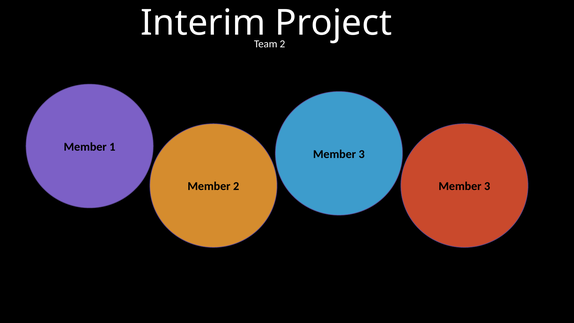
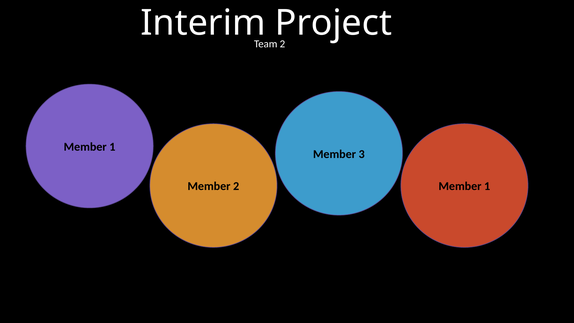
2 Member 3: 3 -> 1 (487, 186)
